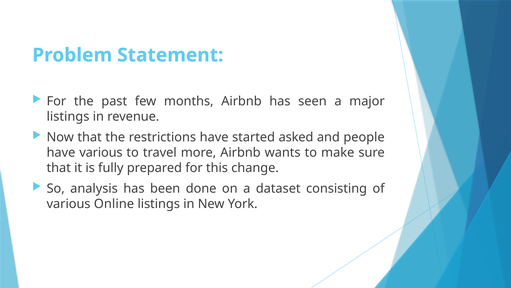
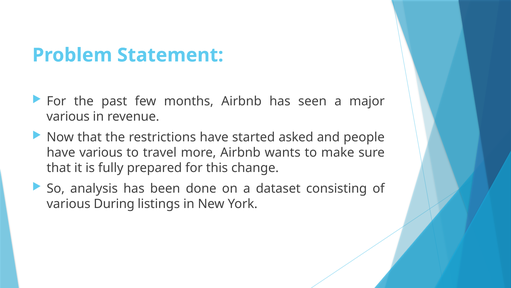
listings: listings -> various (68, 116)
Online: Online -> During (114, 204)
